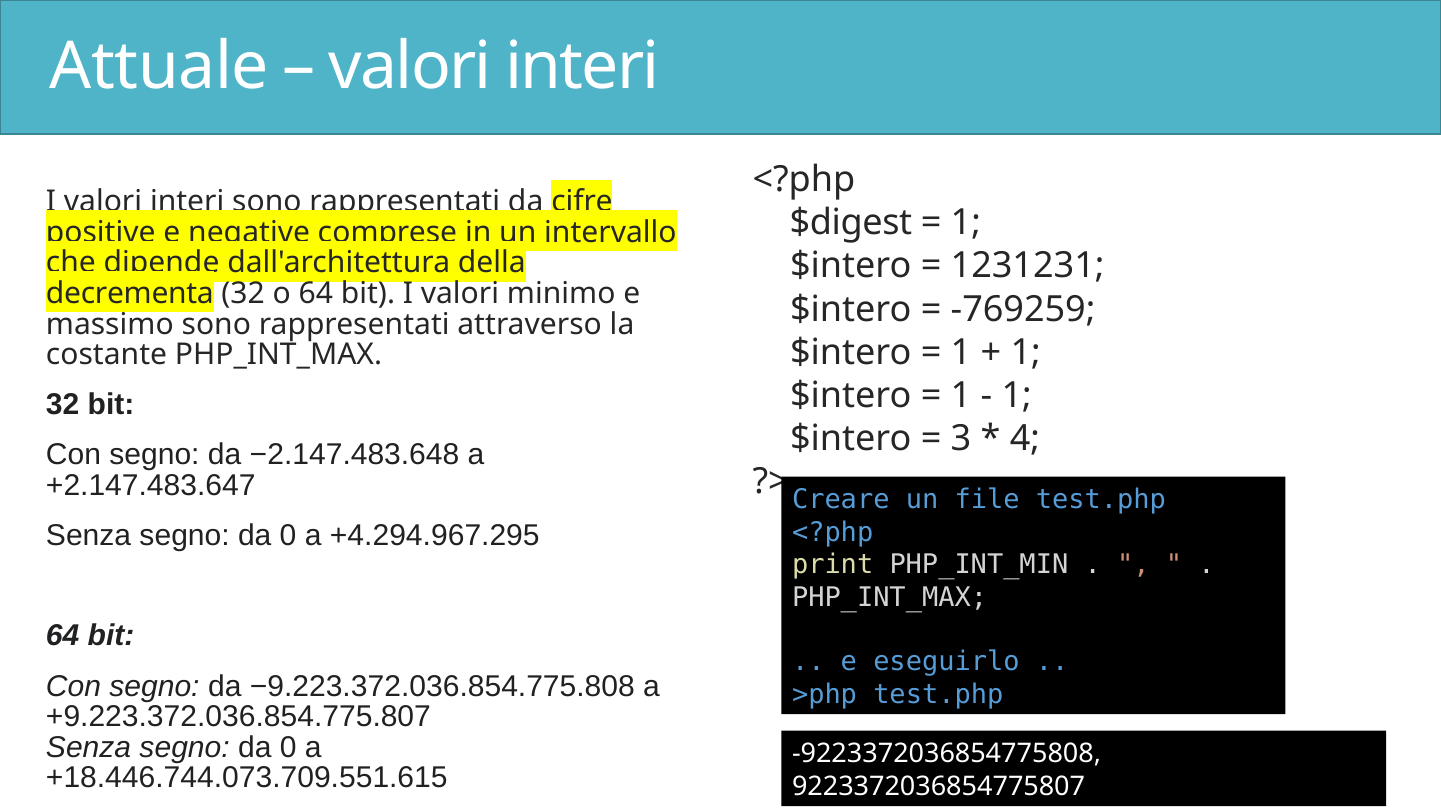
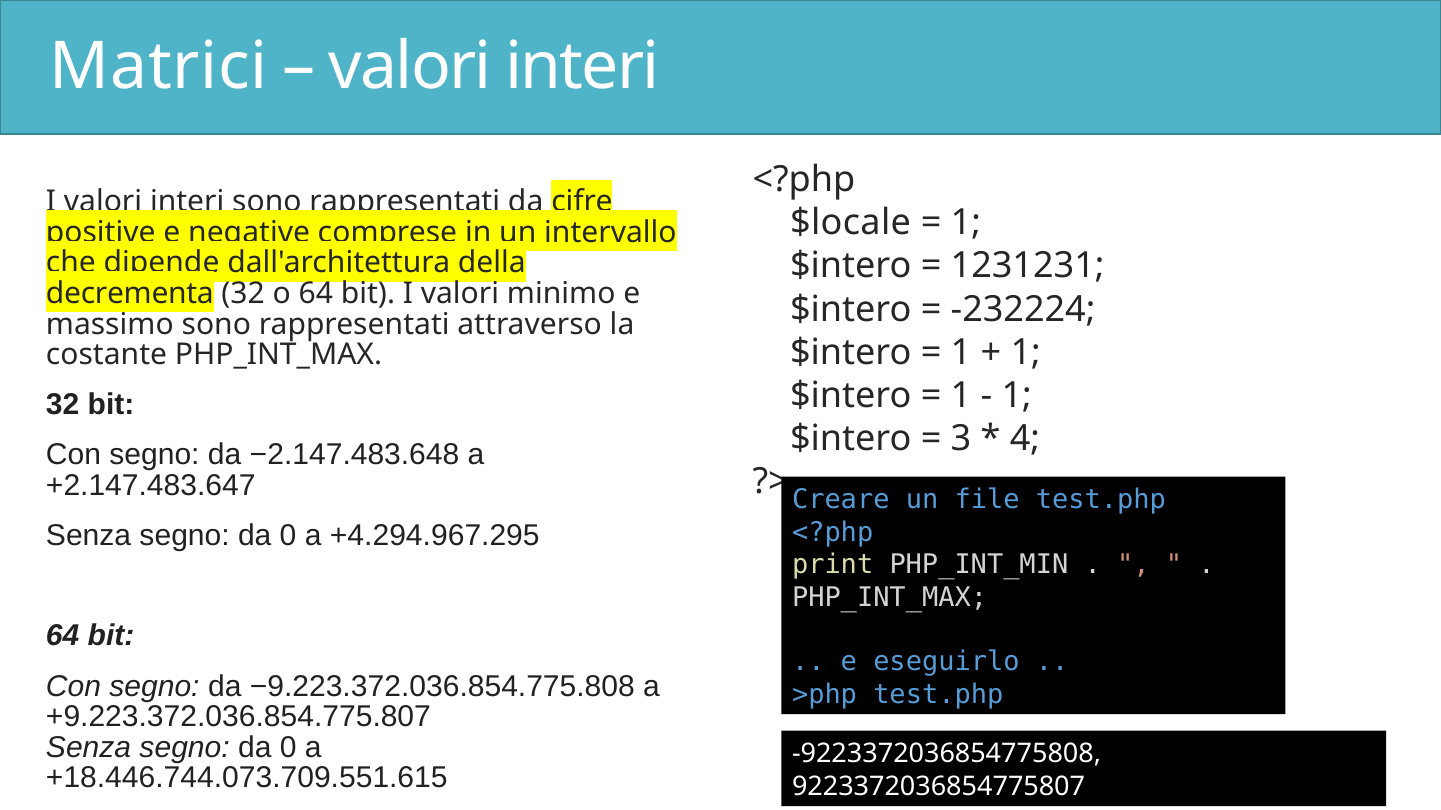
Attuale: Attuale -> Matrici (159, 66)
$digest: $digest -> $locale (851, 223)
-769259: -769259 -> -232224 (1023, 309)
